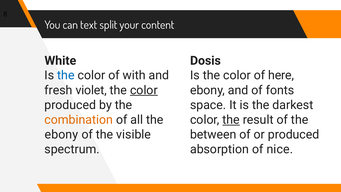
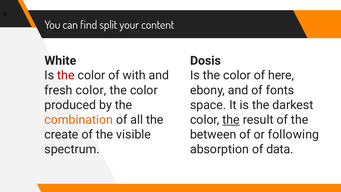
text: text -> find (89, 25)
the colour: blue -> red (66, 75)
fresh violet: violet -> color (91, 90)
color underline: present -> none (144, 90)
ebony: ebony -> create (61, 134)
or produced: produced -> following (294, 134)
nice: nice -> data (280, 149)
